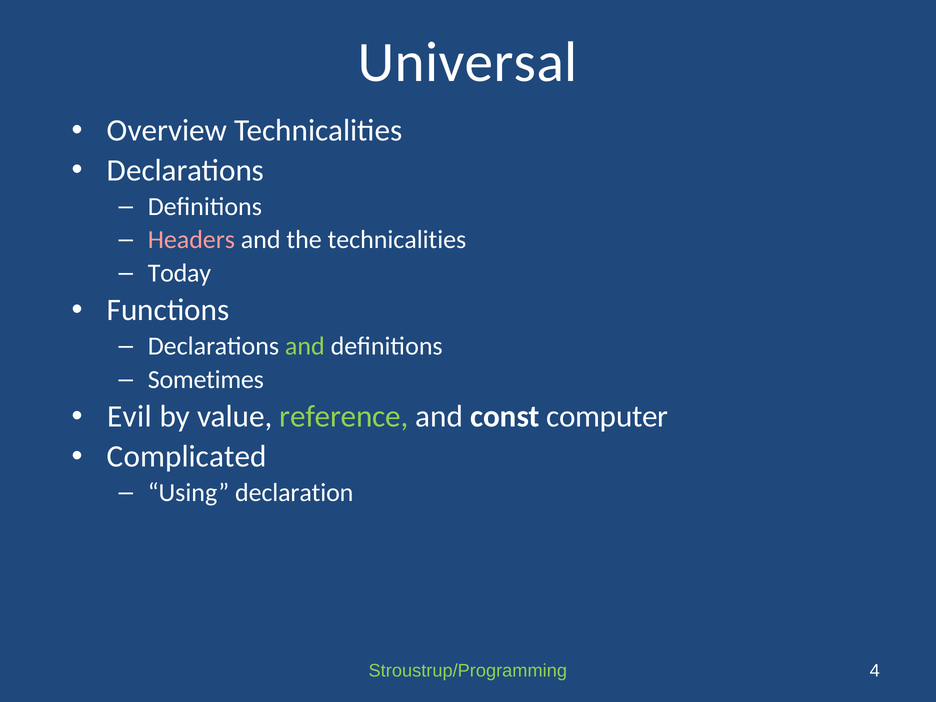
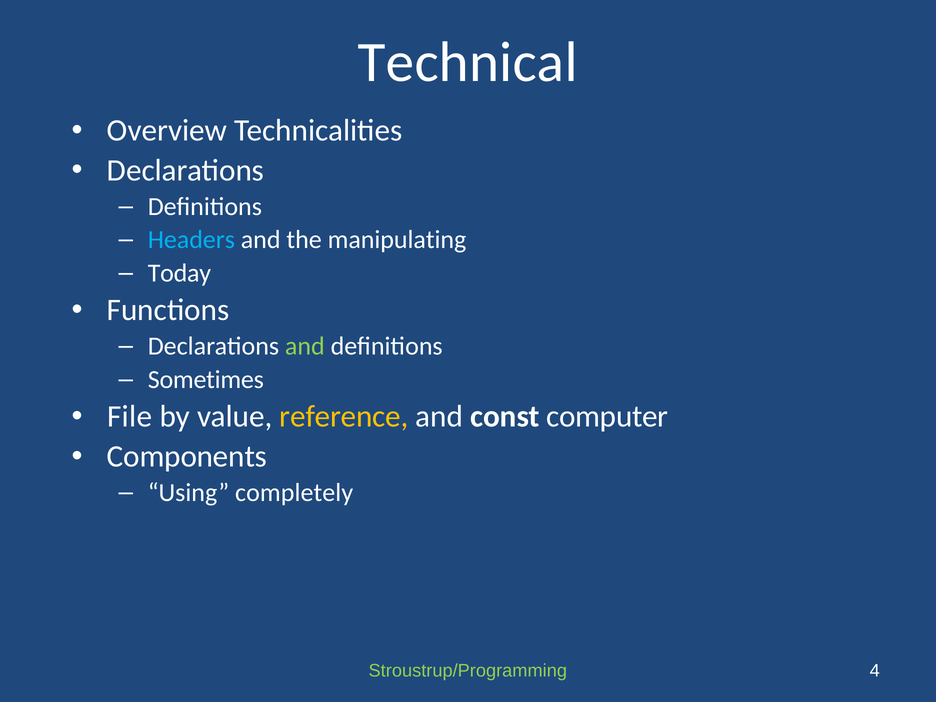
Universal: Universal -> Technical (468, 62)
Headers colour: pink -> light blue (191, 240)
the technicalities: technicalities -> manipulating (397, 240)
Evil: Evil -> File (130, 417)
reference colour: light green -> yellow (344, 417)
Complicated: Complicated -> Components (187, 457)
declaration: declaration -> completely (294, 493)
